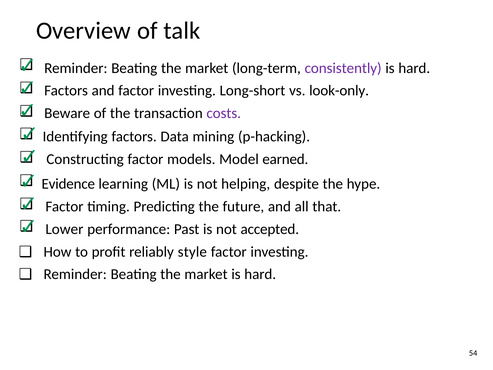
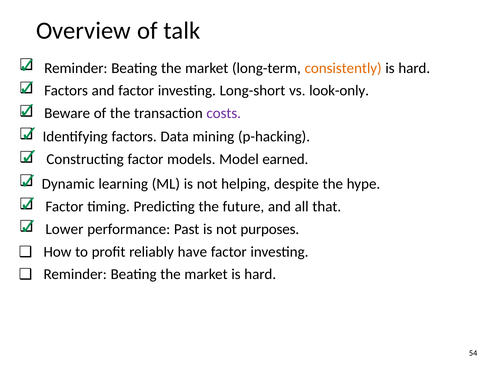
consistently colour: purple -> orange (343, 68)
Evidence: Evidence -> Dynamic (68, 184)
accepted: accepted -> purposes (270, 229)
style: style -> have (192, 252)
